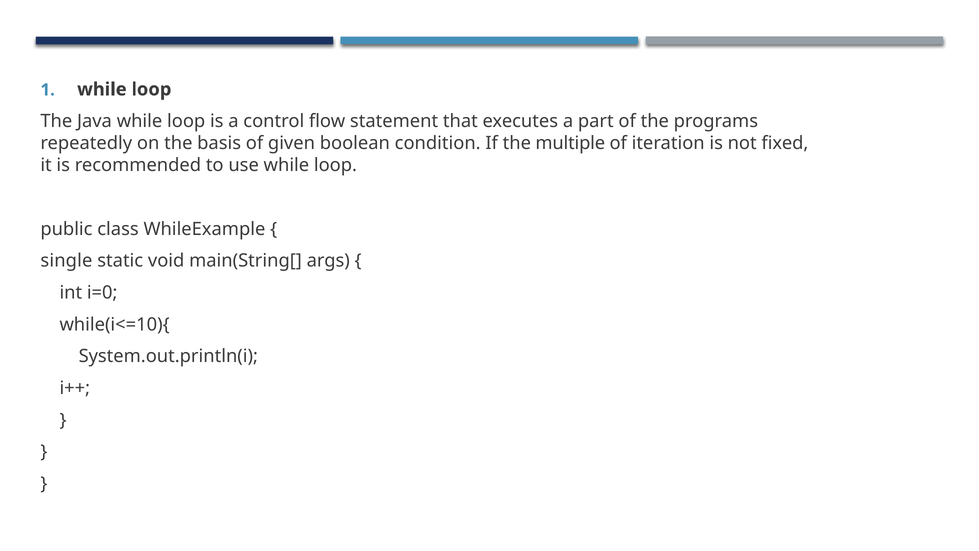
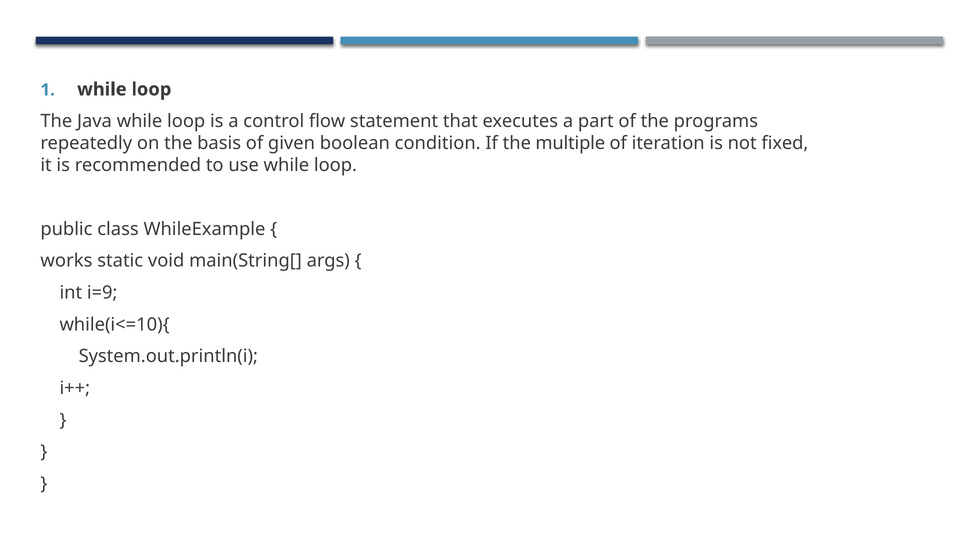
single: single -> works (66, 261)
i=0: i=0 -> i=9 (102, 292)
